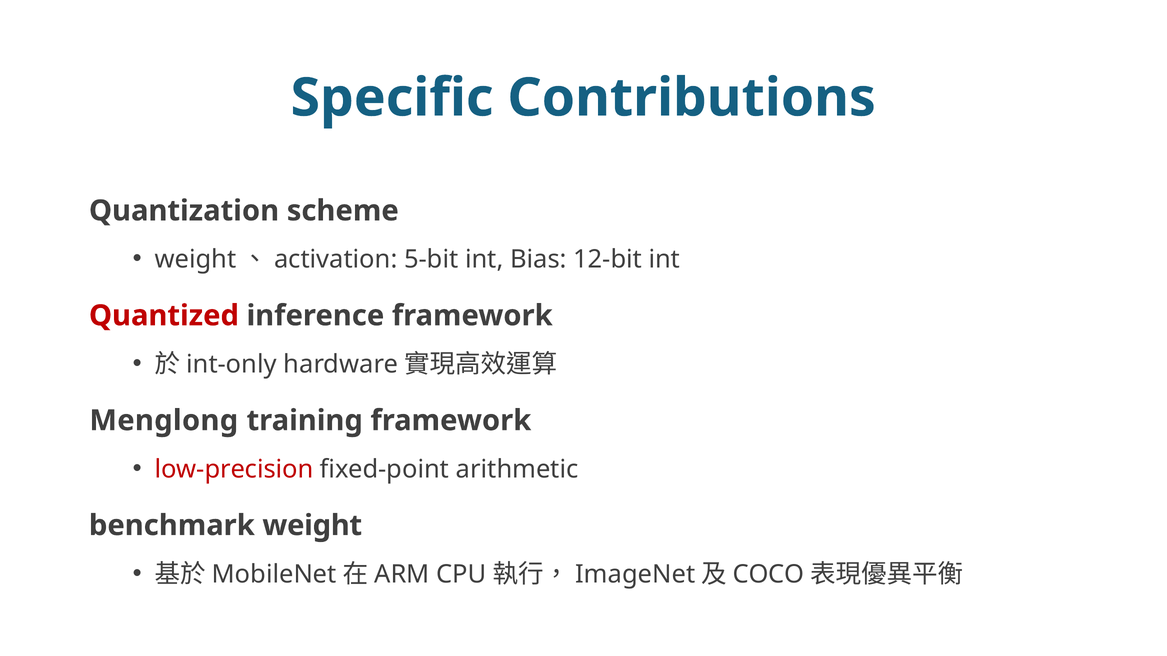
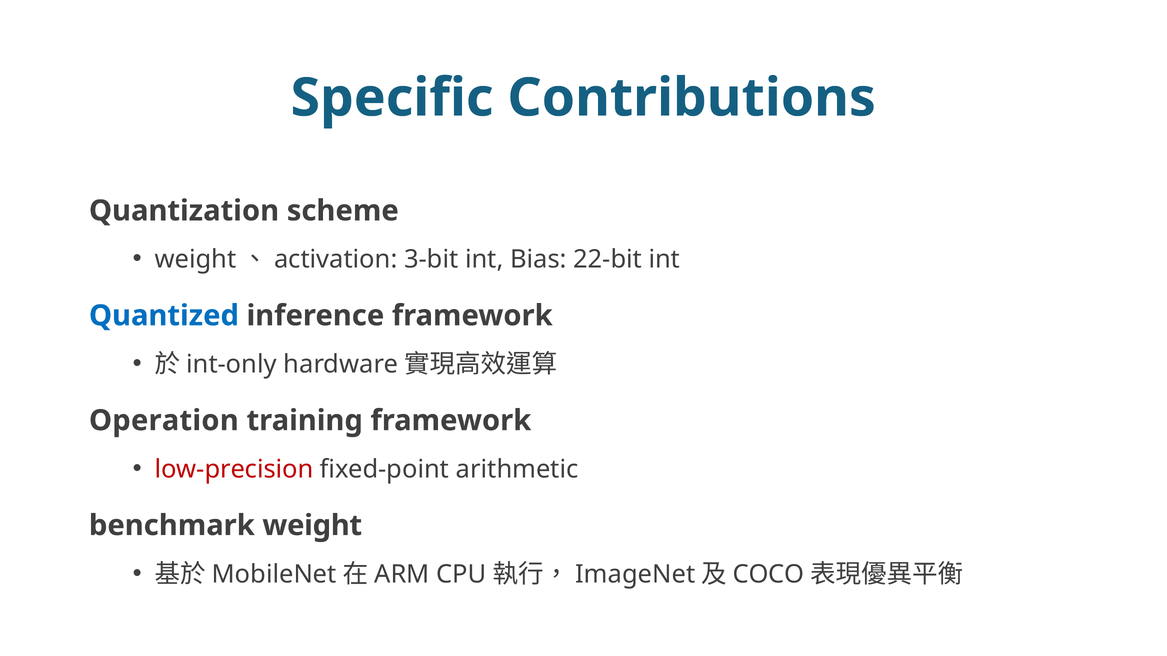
5-bit: 5-bit -> 3-bit (431, 260)
12-bit: 12-bit -> 22-bit (608, 260)
Quantized colour: red -> blue (164, 316)
Menglong: Menglong -> Operation (164, 421)
